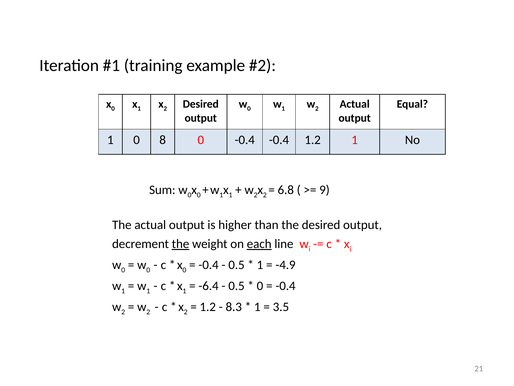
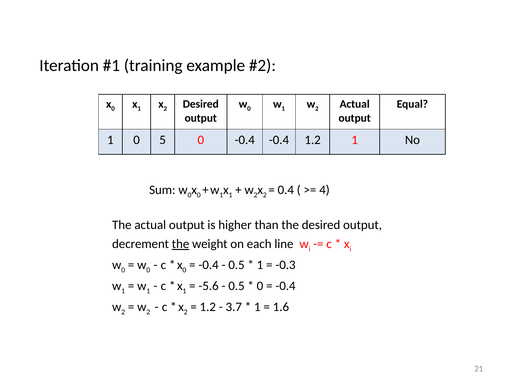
8: 8 -> 5 (163, 140)
6.8: 6.8 -> 0.4 (286, 190)
9: 9 -> 4 (324, 190)
each underline: present -> none (259, 244)
-4.9: -4.9 -> -0.3 (286, 265)
-6.4: -6.4 -> -5.6 (209, 286)
8.3: 8.3 -> 3.7 (234, 307)
3.5: 3.5 -> 1.6 (281, 307)
